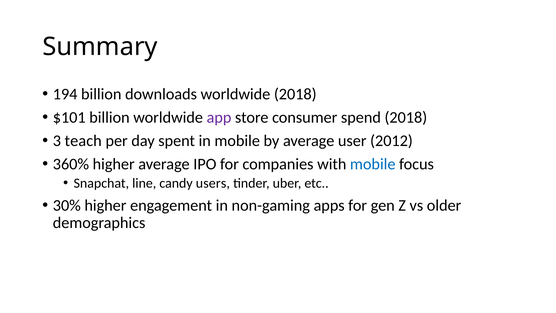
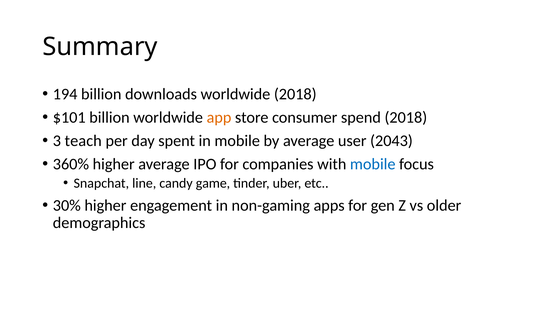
app colour: purple -> orange (219, 117)
2012: 2012 -> 2043 (391, 141)
users: users -> game (213, 183)
